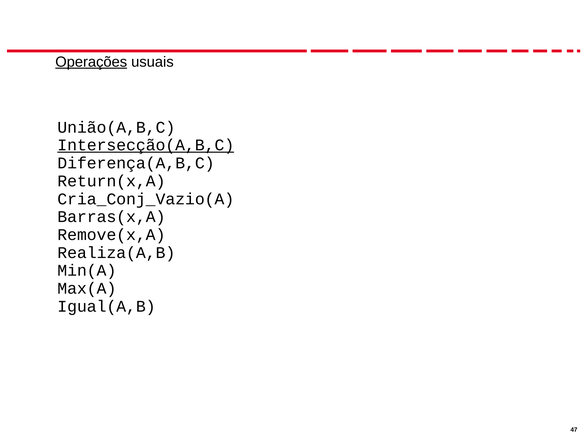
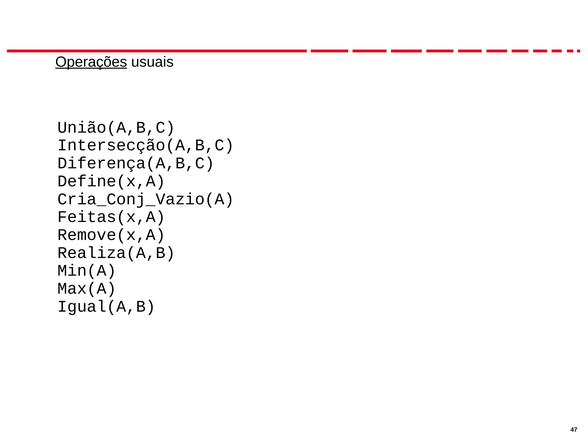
Intersecção(A,B,C underline: present -> none (146, 145)
Return(x,A: Return(x,A -> Define(x,A (111, 181)
Barras(x,A: Barras(x,A -> Feitas(x,A (111, 217)
